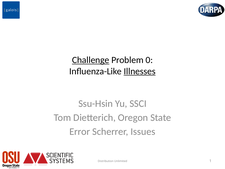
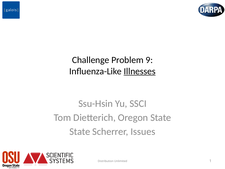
Challenge underline: present -> none (91, 60)
0: 0 -> 9 (149, 60)
Error: Error -> State (80, 131)
